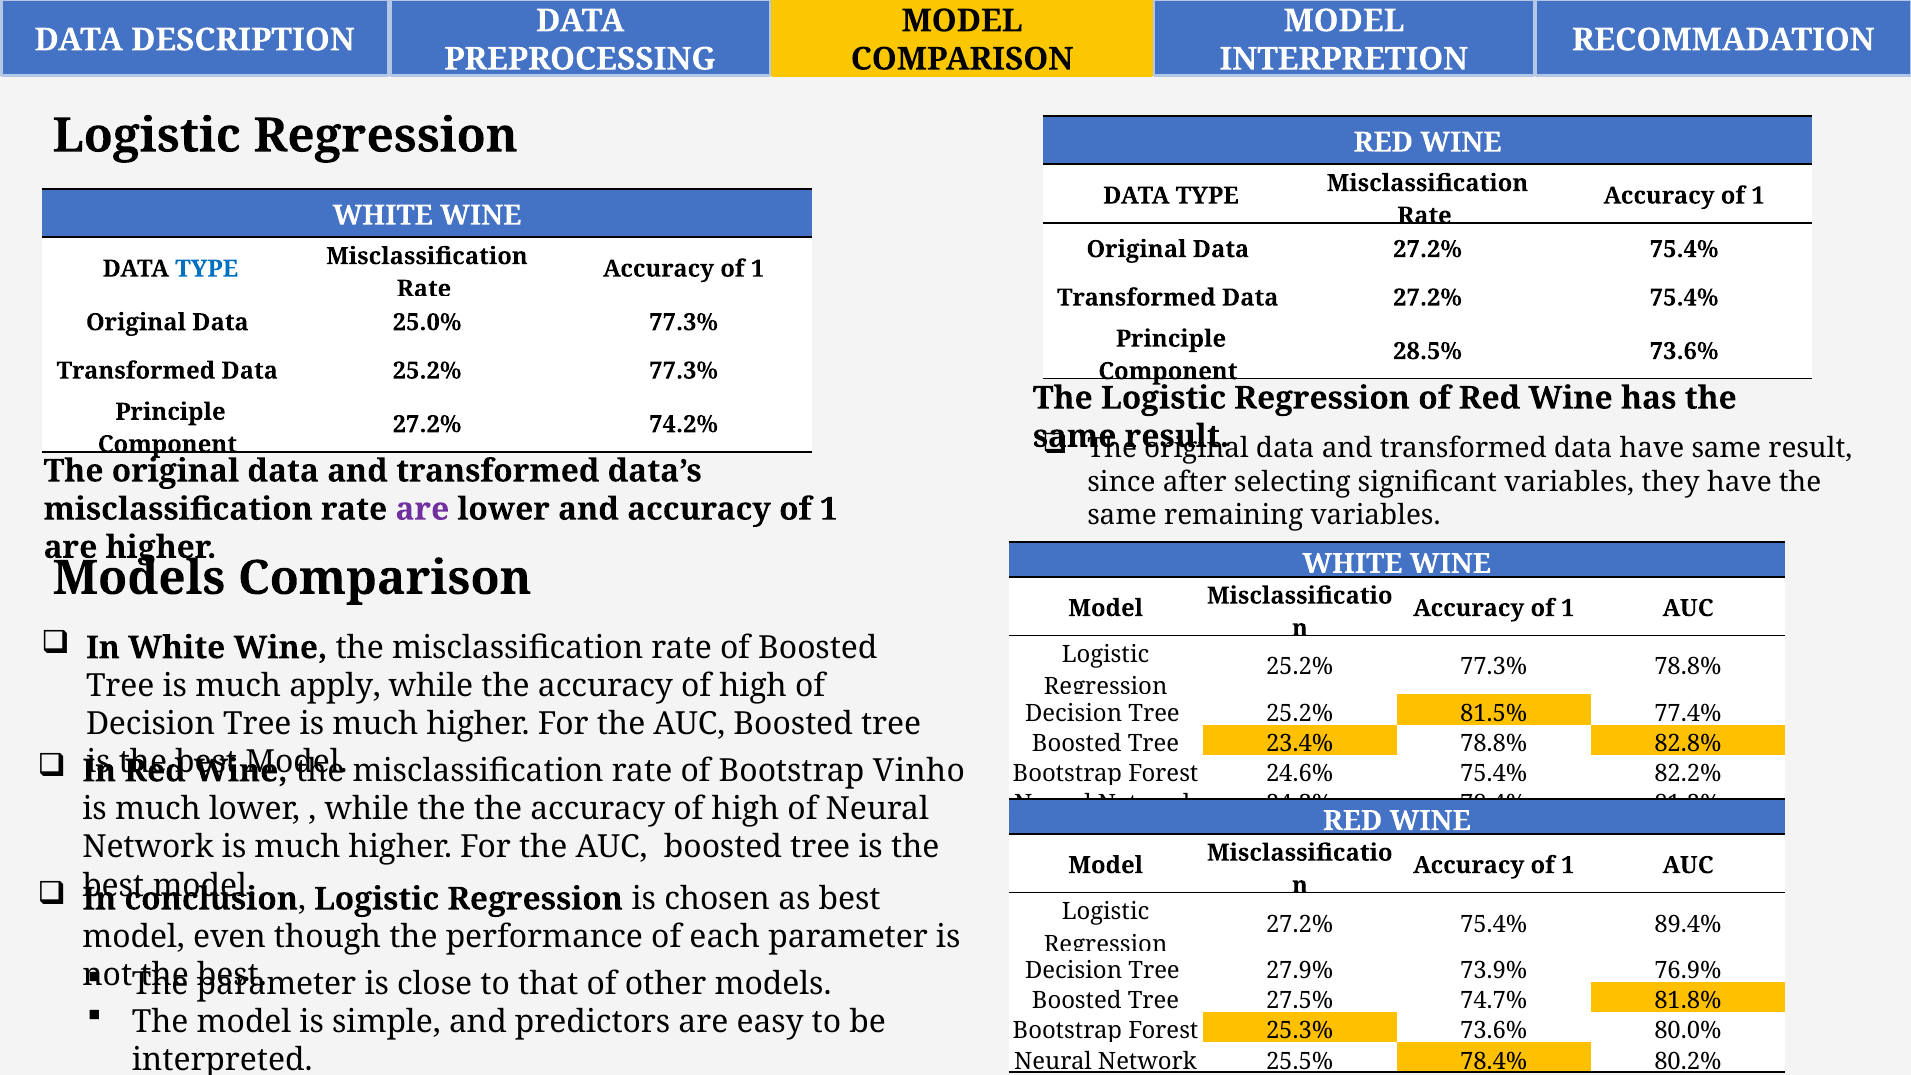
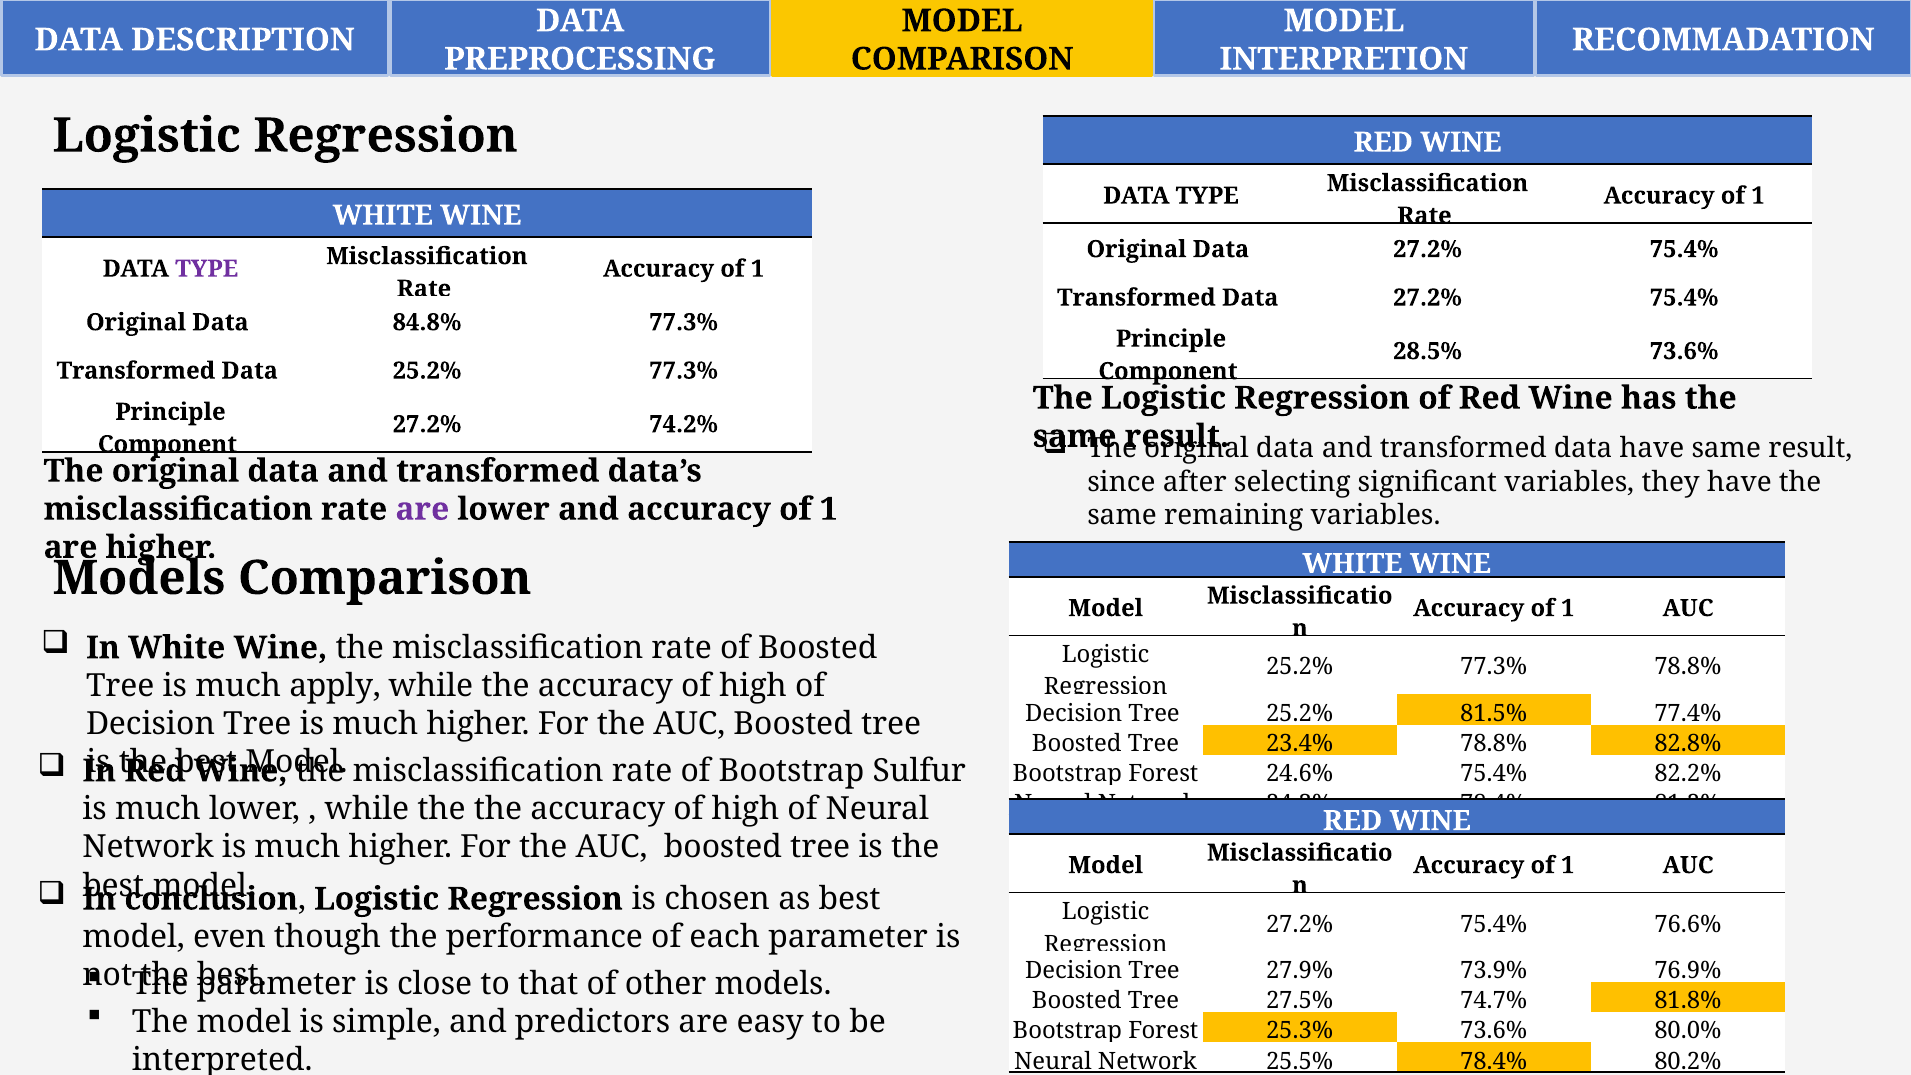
TYPE colour: blue -> purple (207, 269)
25.0%: 25.0% -> 84.8% (427, 322)
Vinho: Vinho -> Sulfur (919, 771)
89.4%: 89.4% -> 76.6% (1688, 924)
